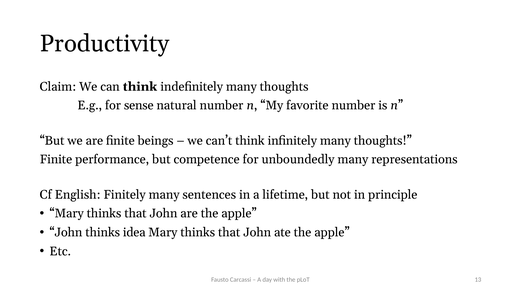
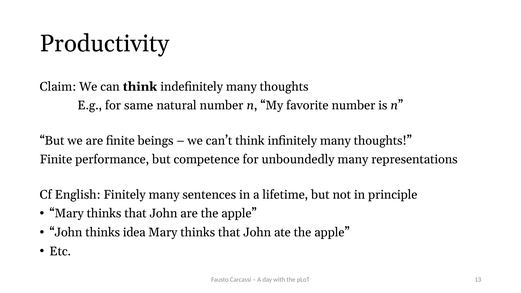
sense: sense -> same (139, 106)
